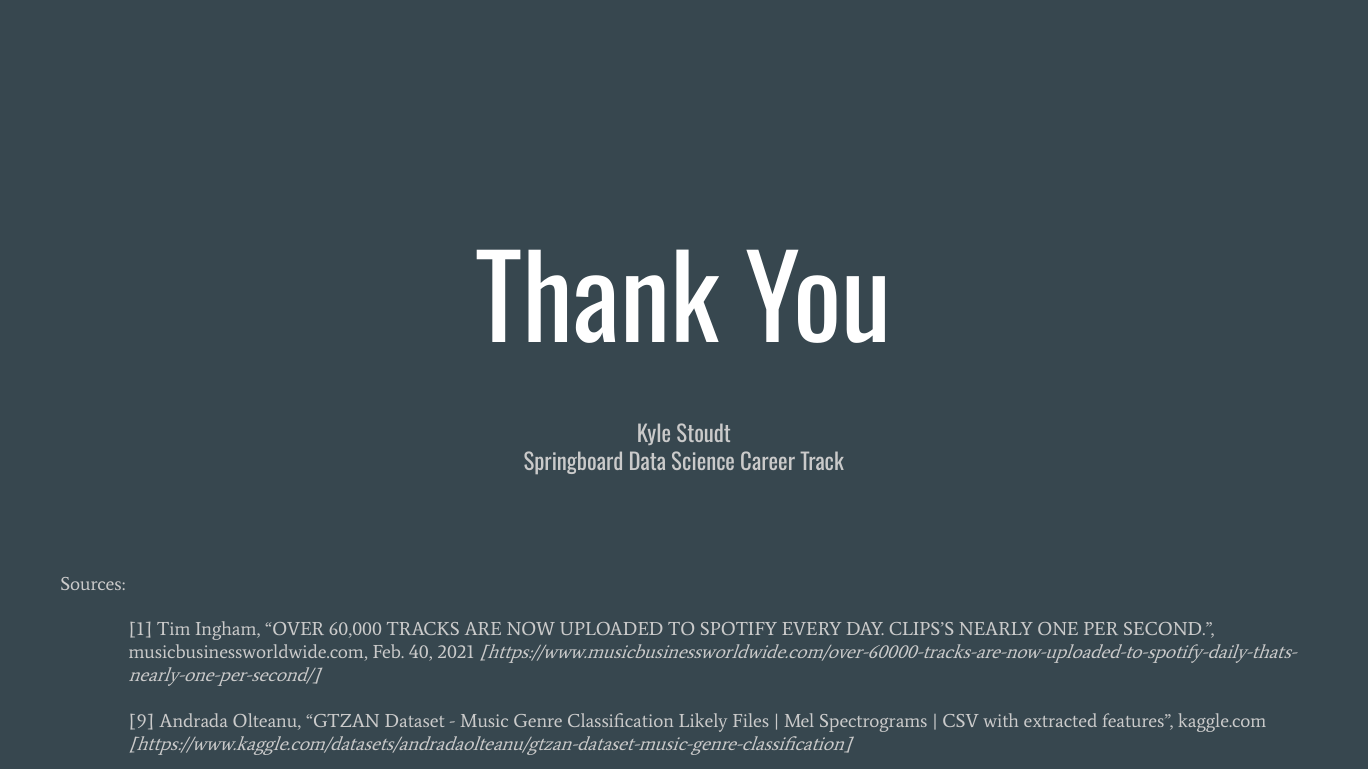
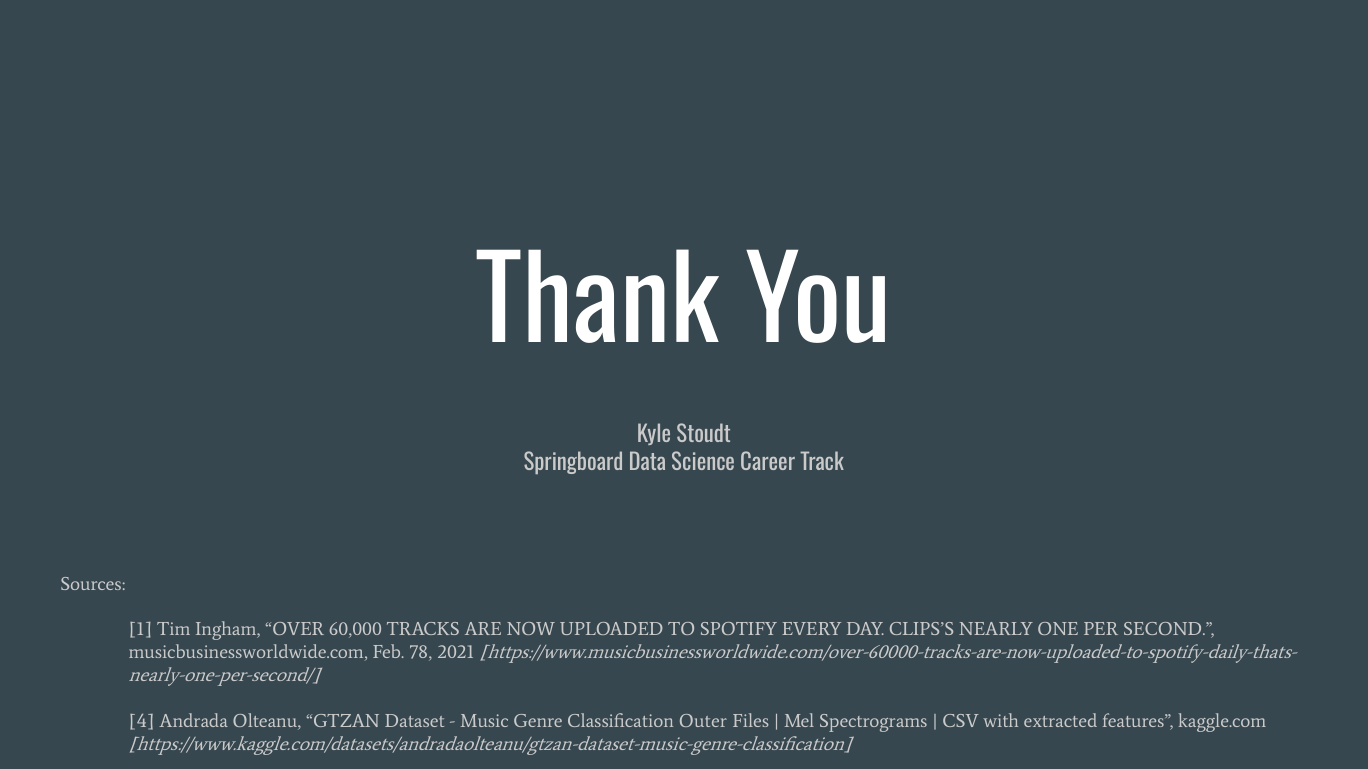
40: 40 -> 78 (421, 653)
9: 9 -> 4 (142, 721)
Likely: Likely -> Outer (703, 721)
